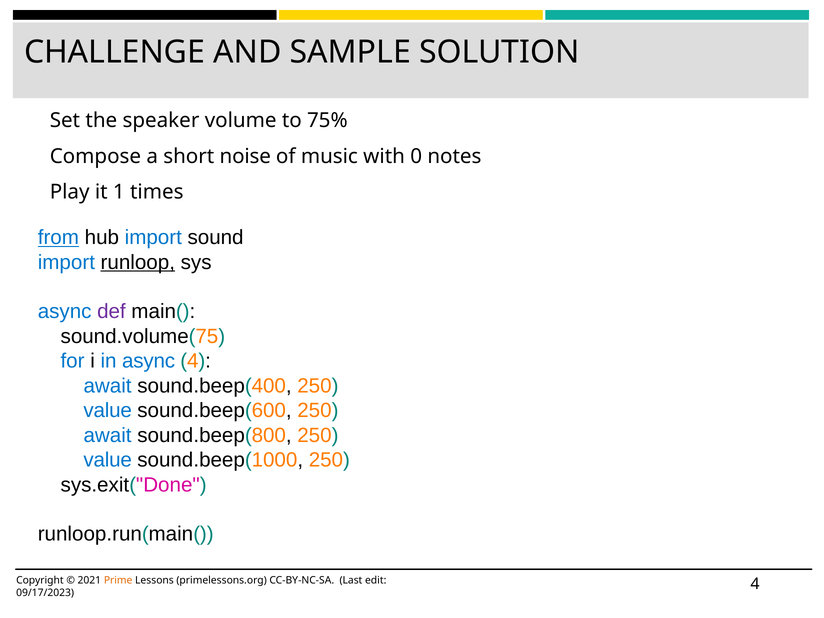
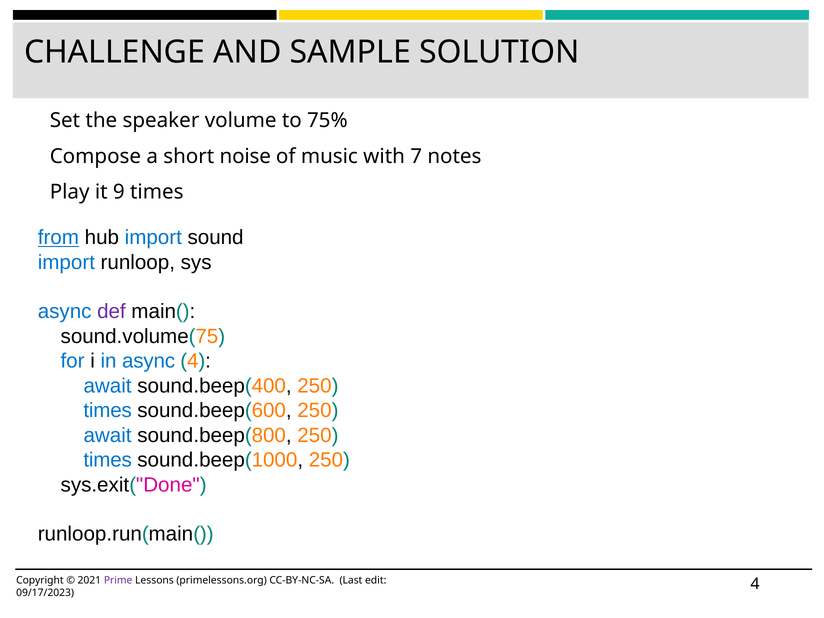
0: 0 -> 7 (416, 156)
1: 1 -> 9 (119, 192)
runloop underline: present -> none (138, 262)
value: value -> times (108, 411)
value: value -> times (108, 460)
Prime colour: orange -> purple (118, 581)
